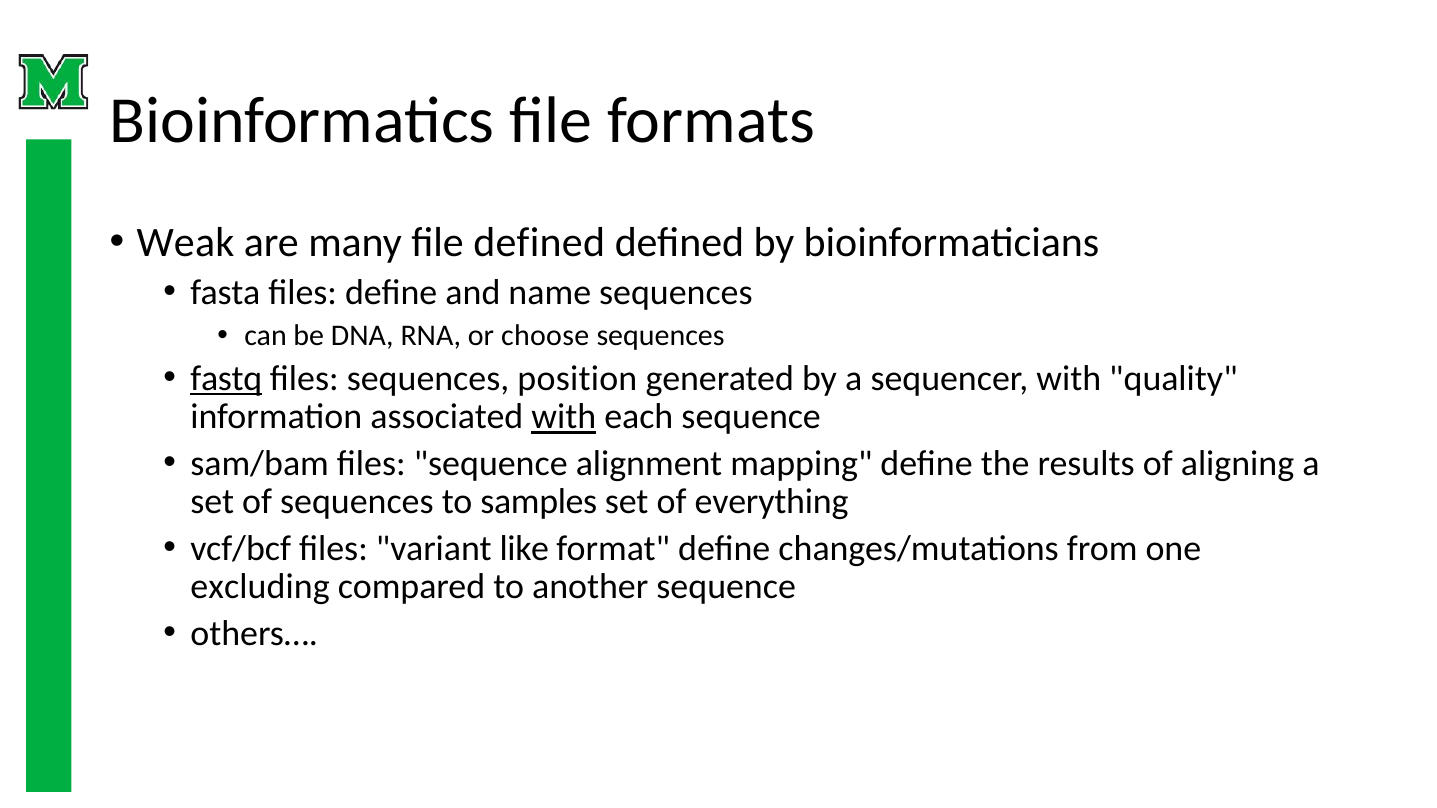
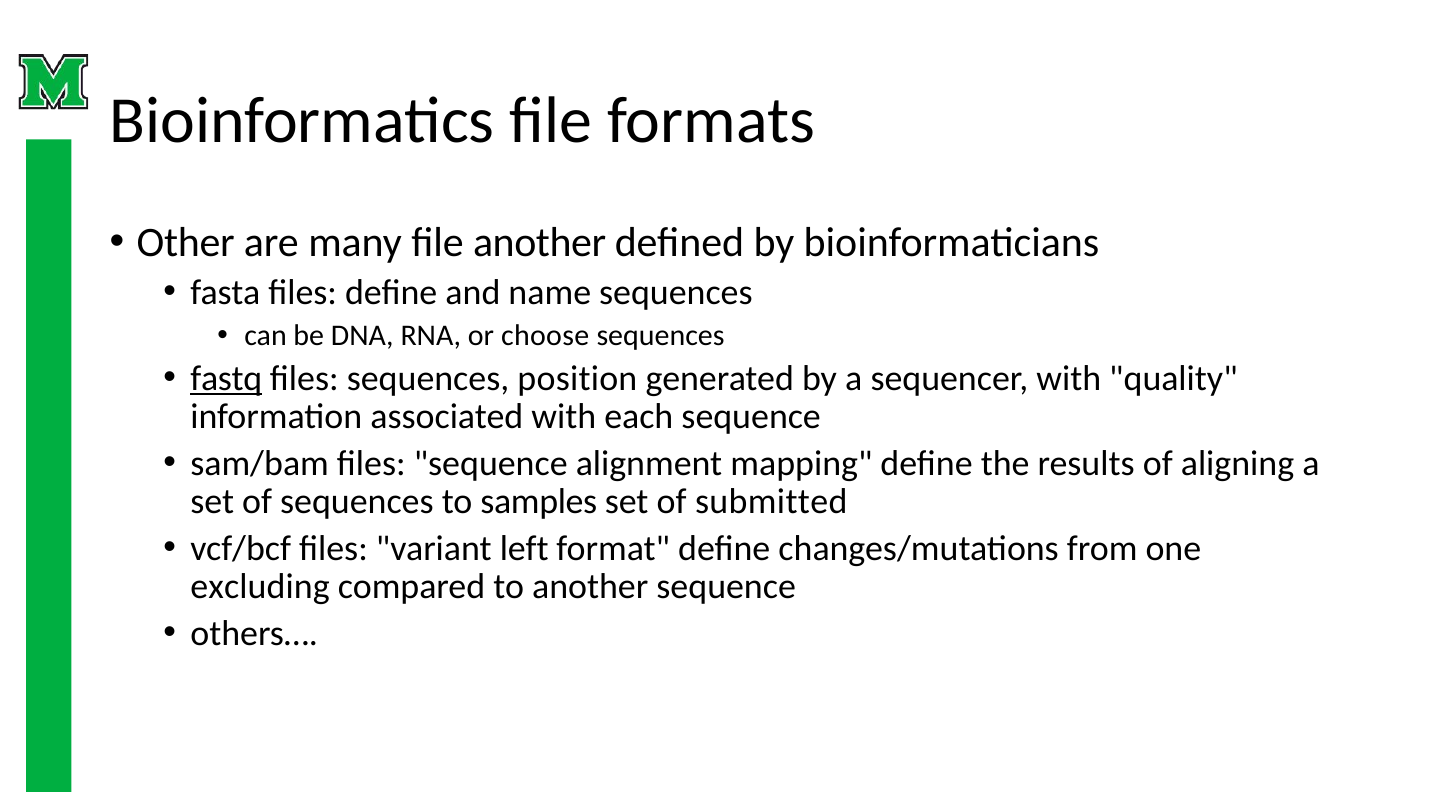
Weak: Weak -> Other (186, 243)
file defined: defined -> another (540, 243)
with underline: present -> none (564, 417)
everything: everything -> submitted (771, 502)
like: like -> left (524, 549)
